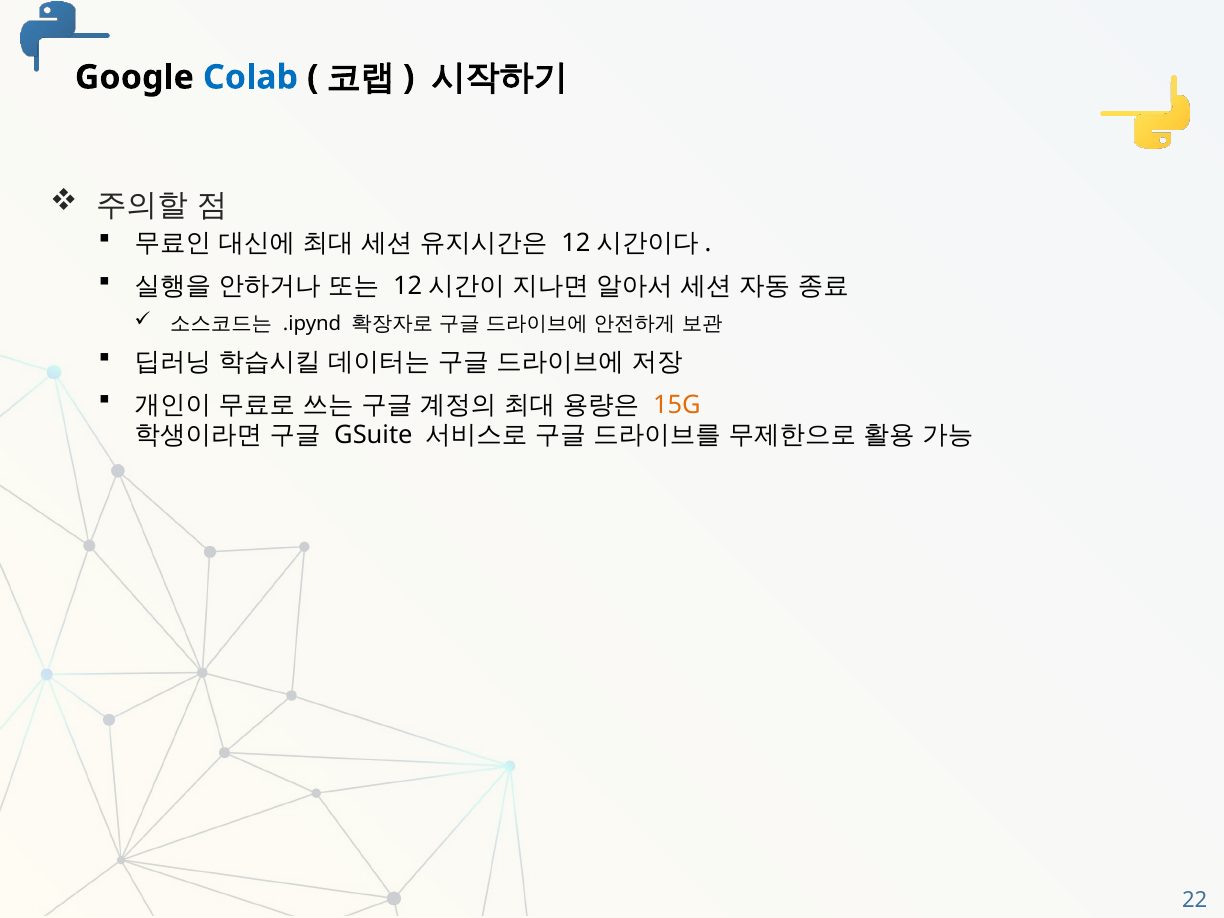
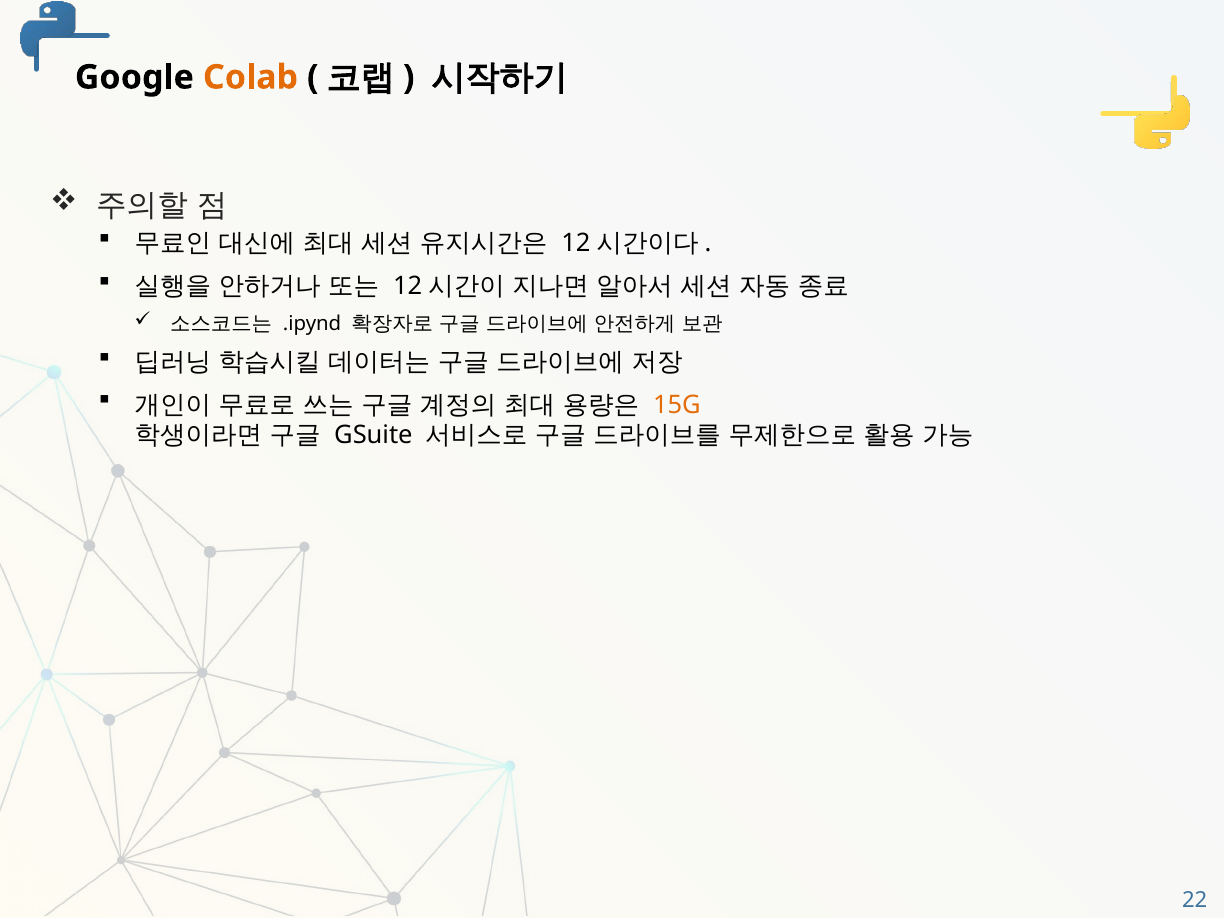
Colab colour: blue -> orange (250, 77)
